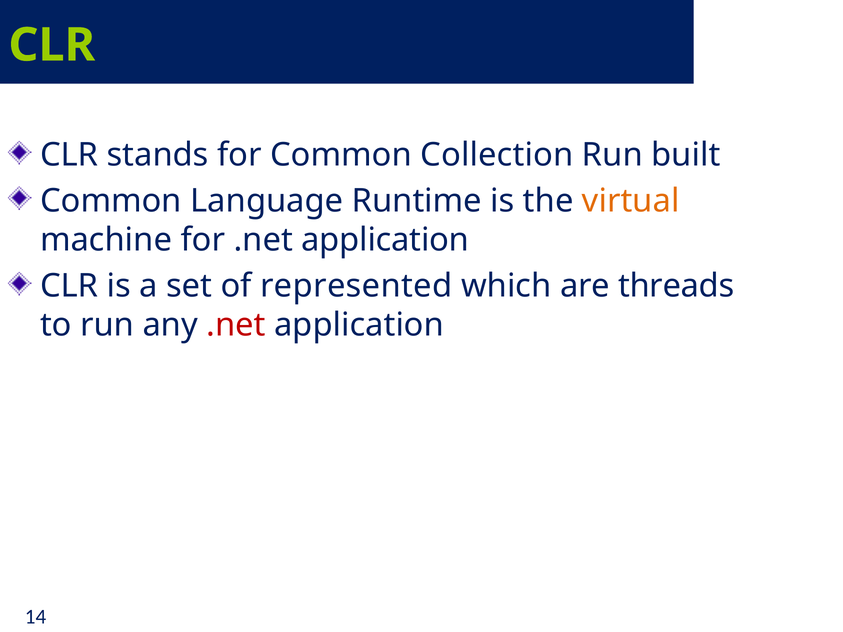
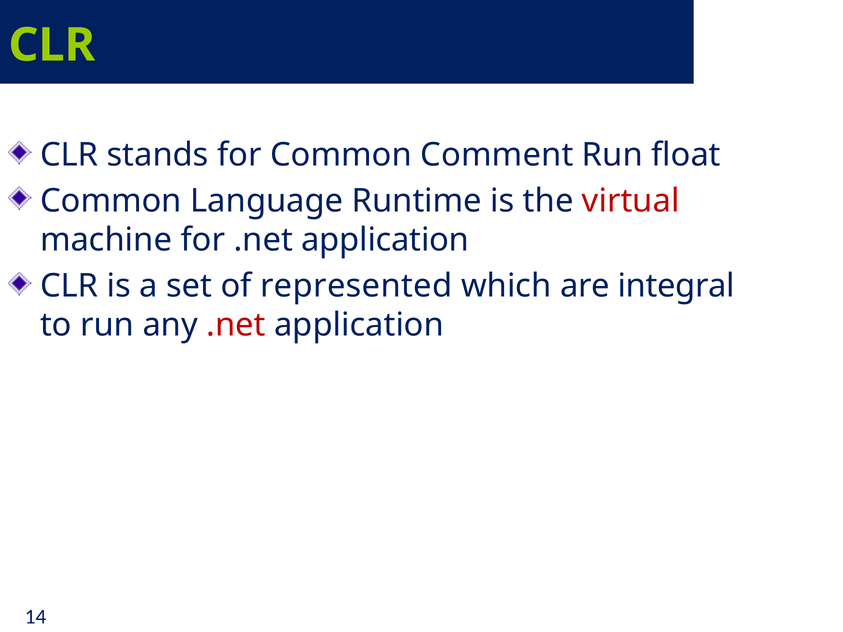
Collection: Collection -> Comment (497, 155)
built: built -> float (686, 155)
virtual colour: orange -> red (631, 201)
threads: threads -> integral (676, 286)
